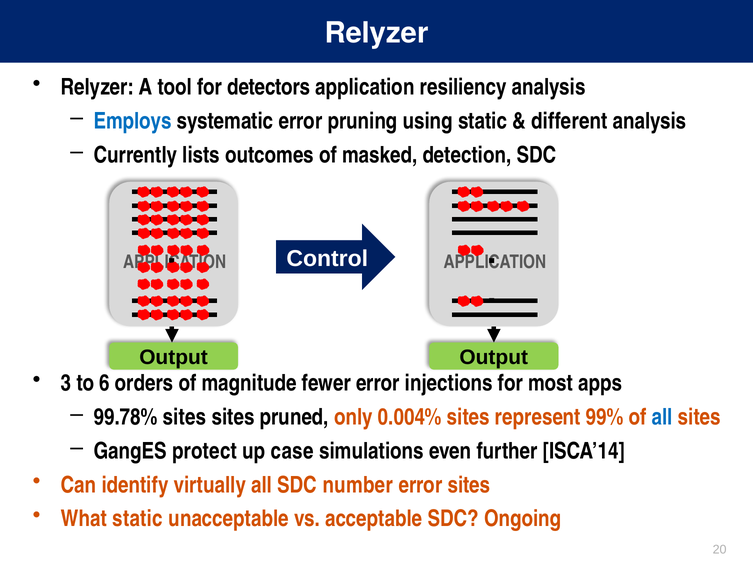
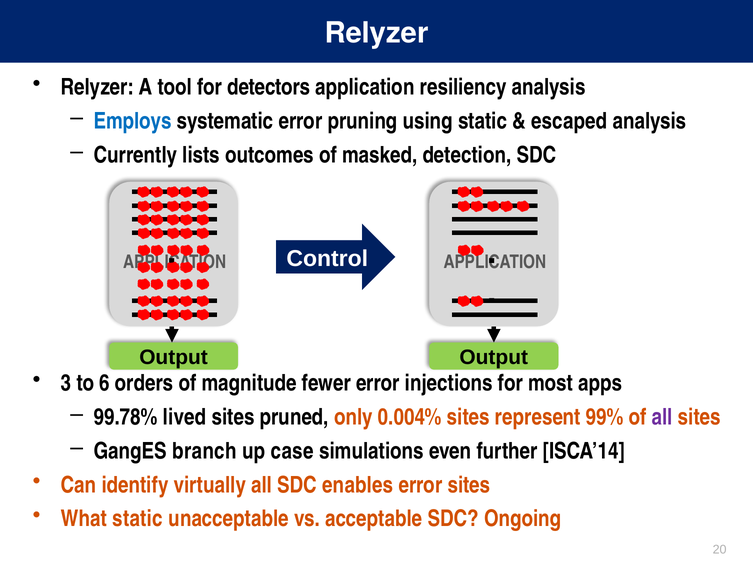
different: different -> escaped (569, 121)
99.78% sites: sites -> lived (185, 418)
all colour: blue -> purple (662, 418)
protect: protect -> branch (205, 452)
number: number -> enables (358, 486)
